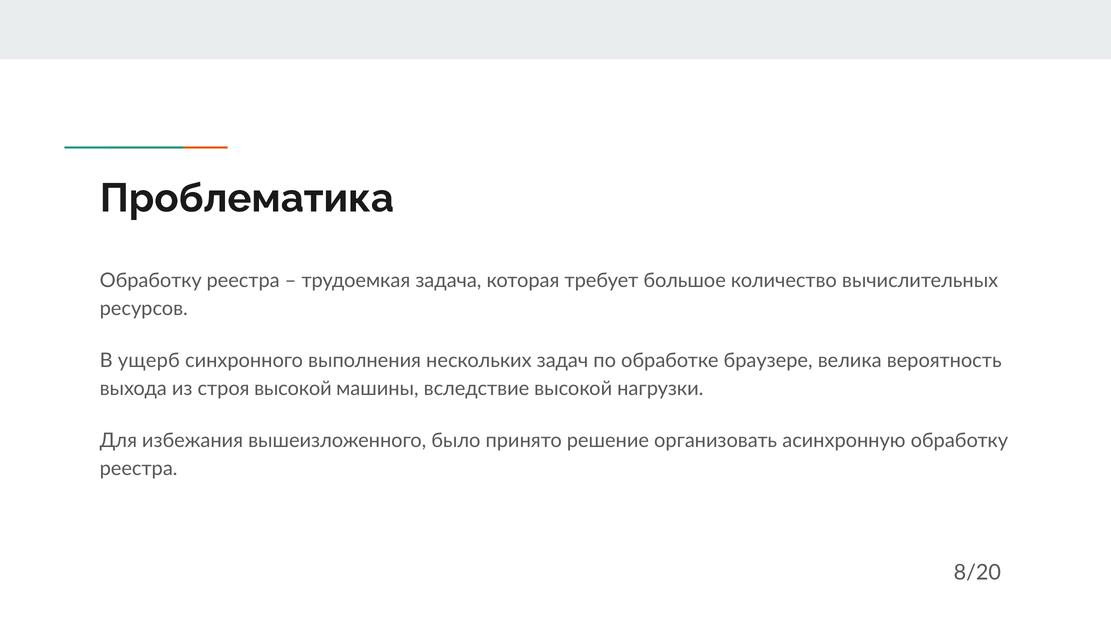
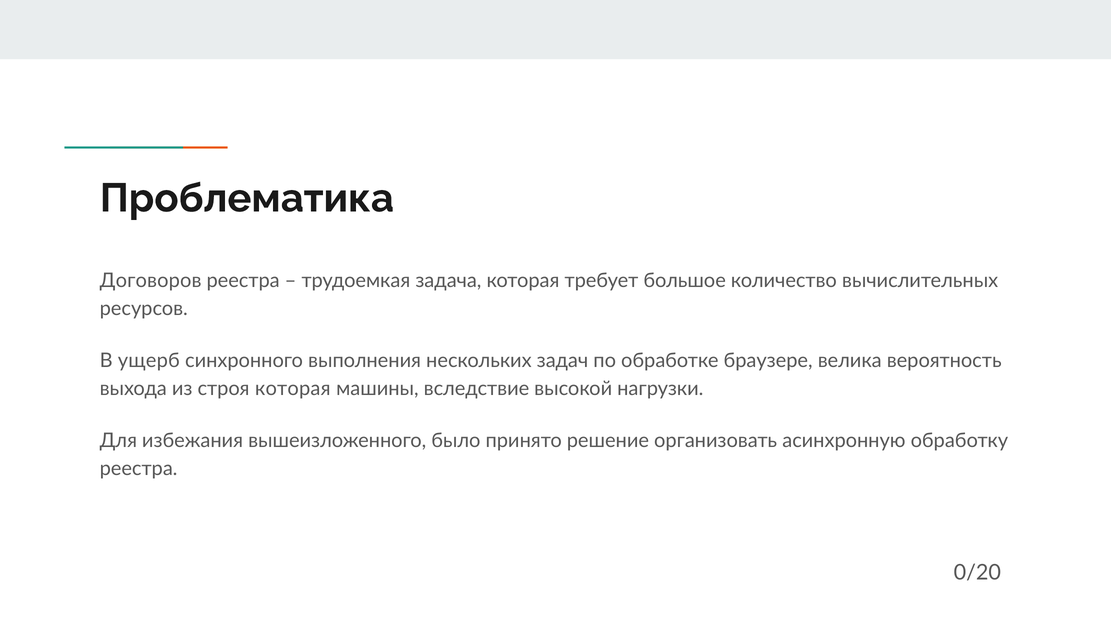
Обработку: Обработку -> Договоров (151, 281)
строя высокой: высокой -> которая (293, 388)
8/20: 8/20 -> 0/20 (977, 573)
